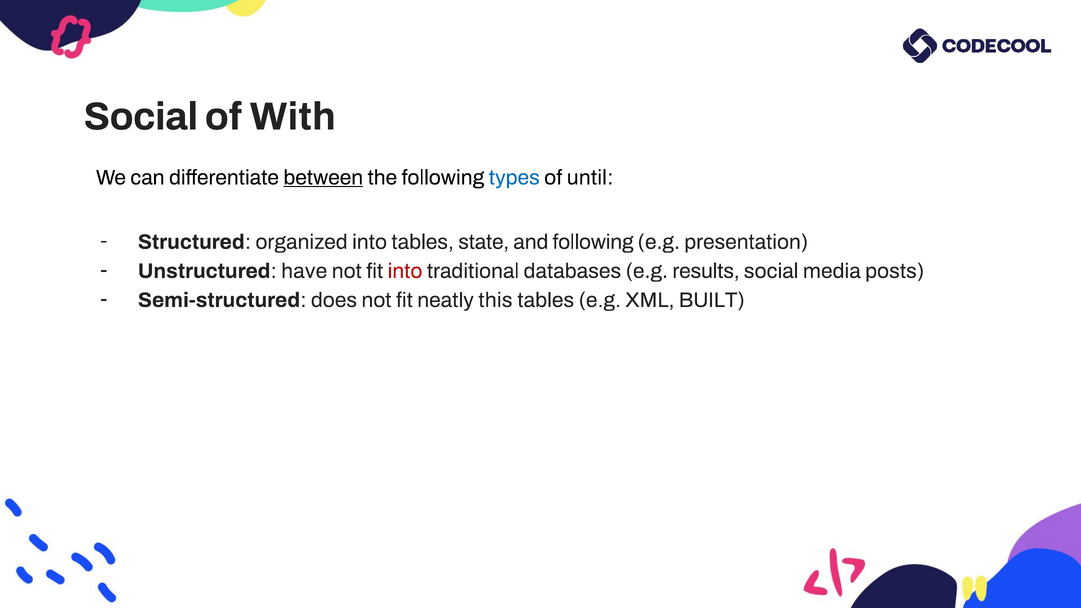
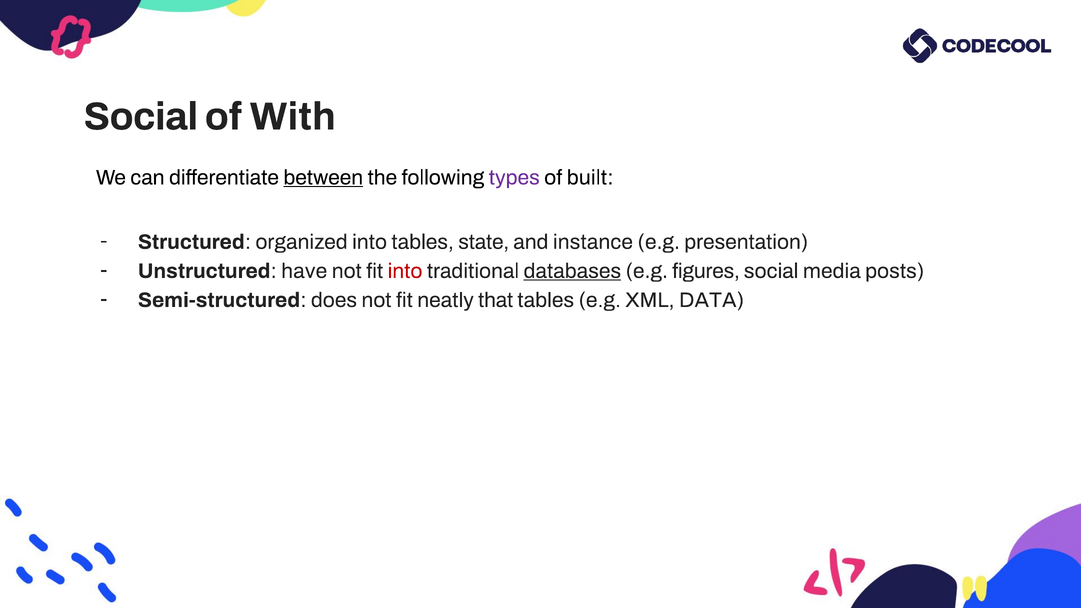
types colour: blue -> purple (514, 178)
until: until -> built (590, 178)
and following: following -> instance (593, 242)
databases underline: none -> present (572, 271)
results: results -> figures (706, 271)
this: this -> that (496, 300)
BUILT: BUILT -> DATA (712, 300)
